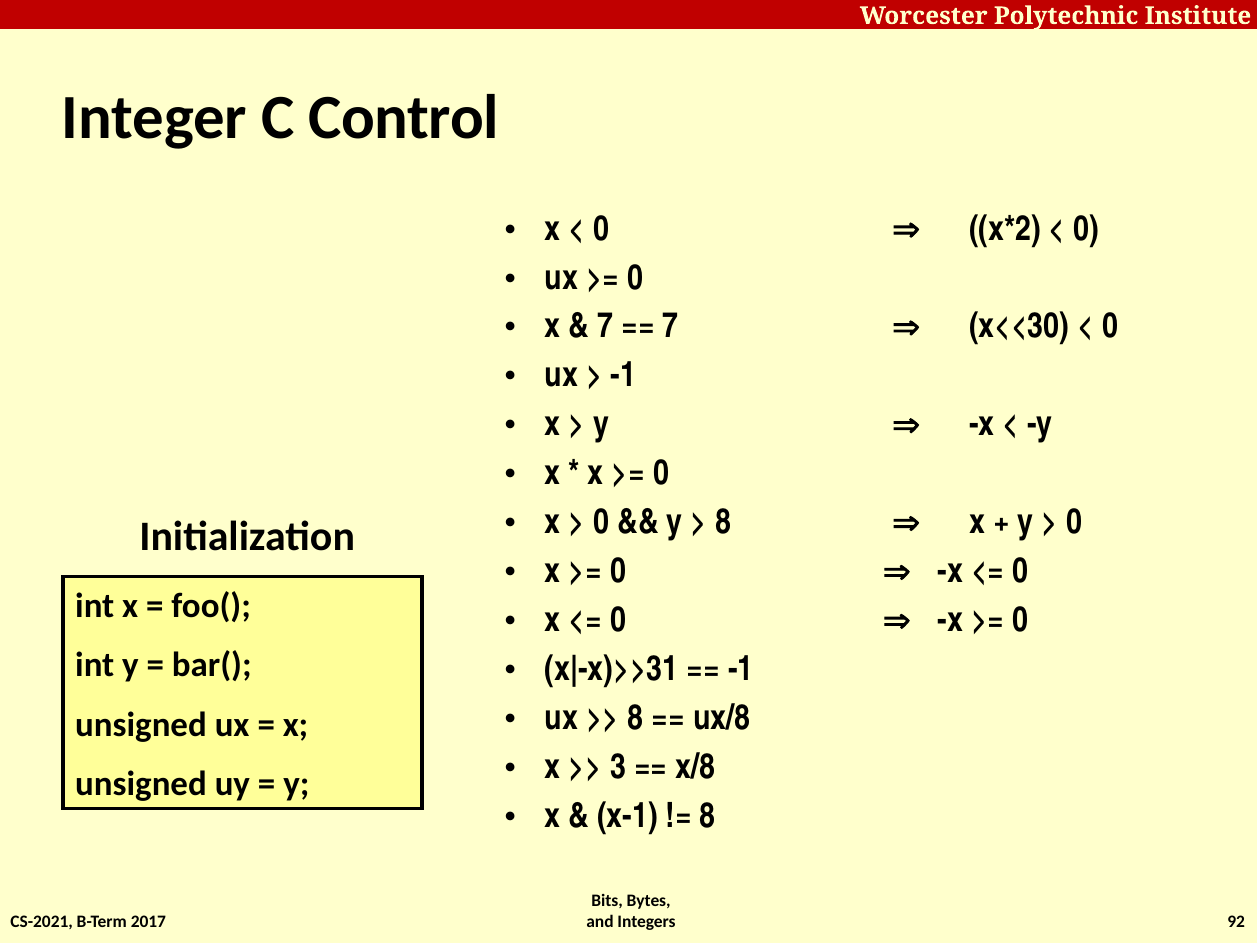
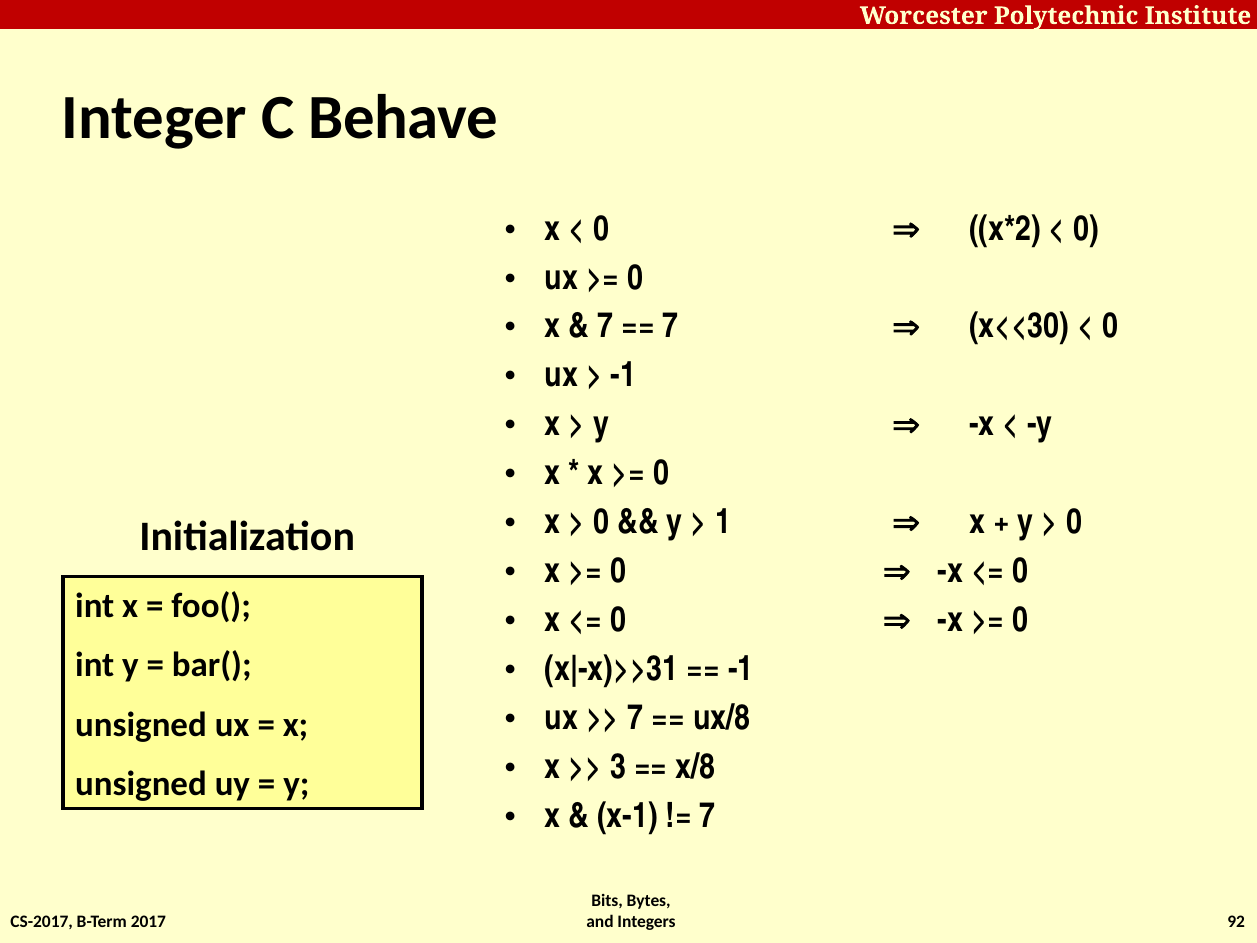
Control: Control -> Behave (404, 118)
8: 8 -> 1 (723, 522)
8: 8 -> 7 (636, 717)
8: 8 -> 7 (708, 815)
CS-2021: CS-2021 -> CS-2017 (42, 921)
